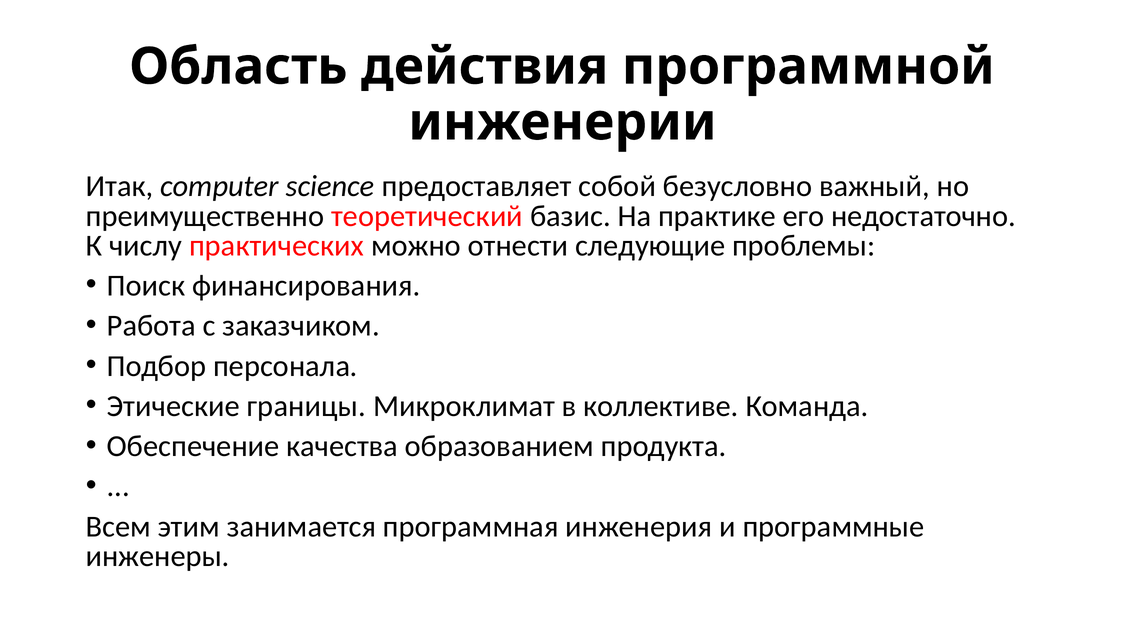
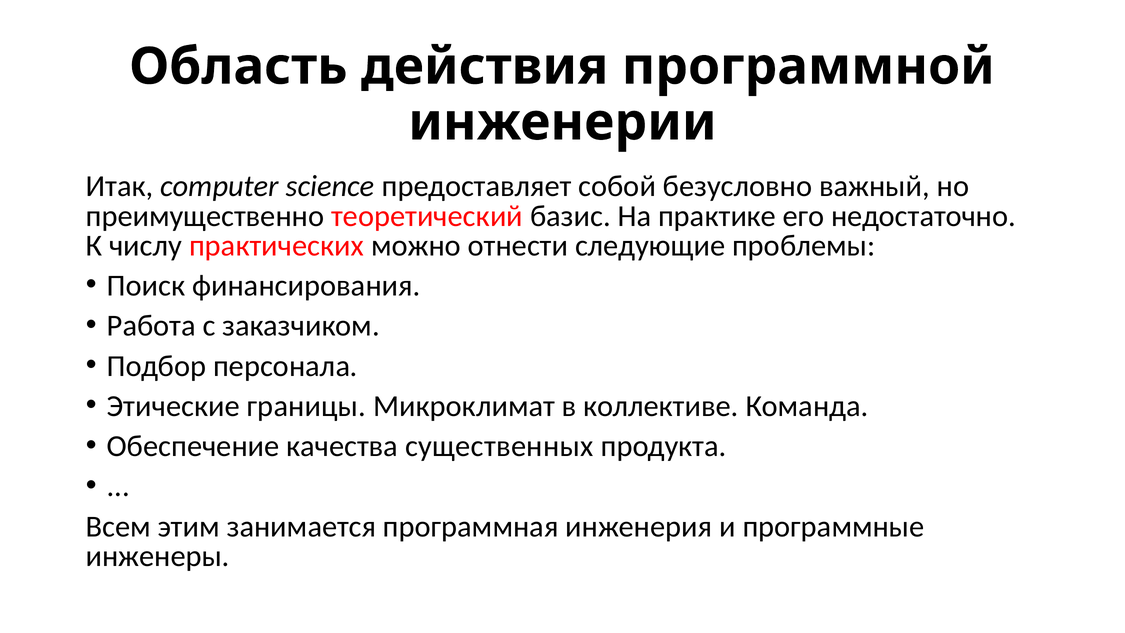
образованием: образованием -> существенных (499, 446)
